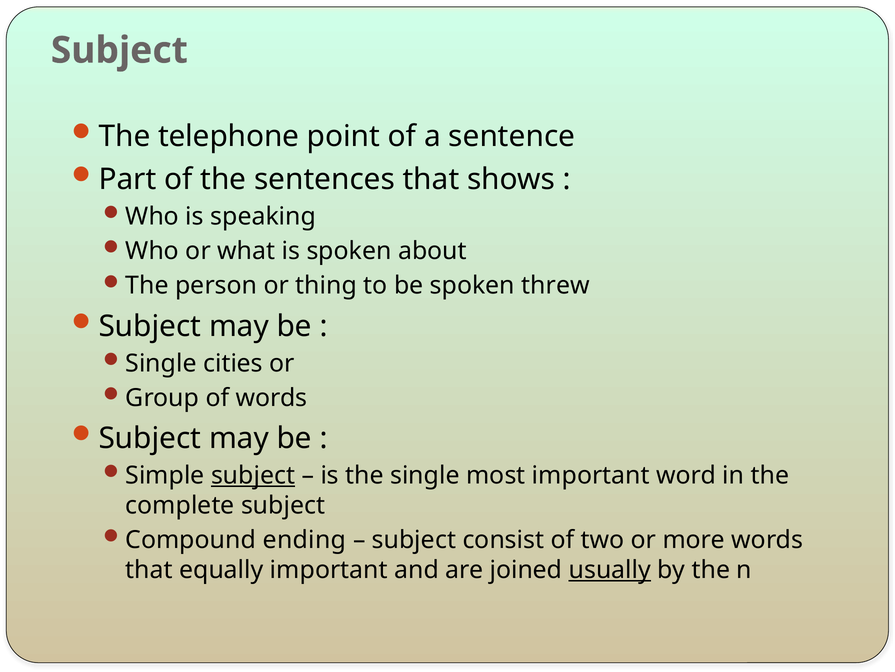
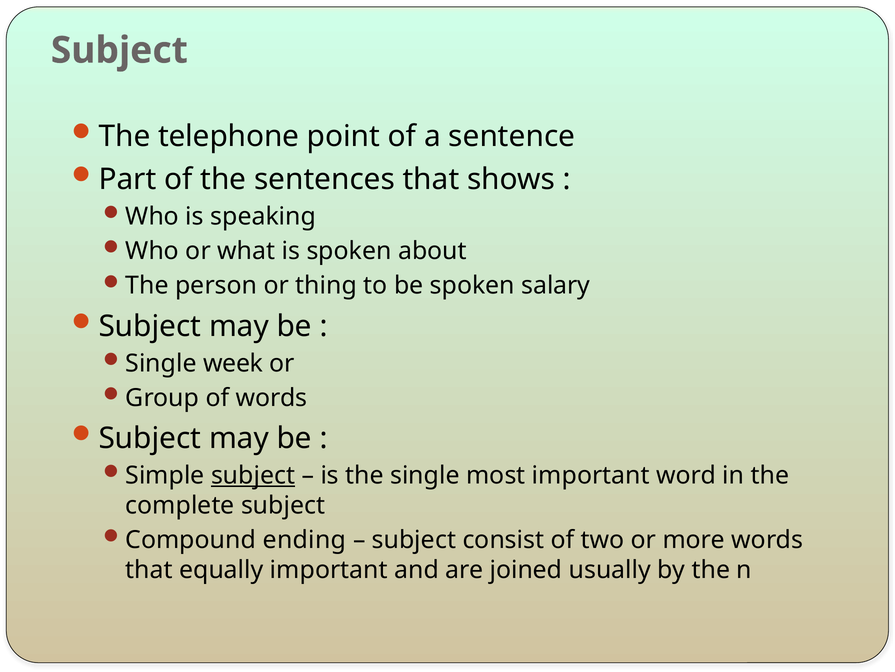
threw: threw -> salary (556, 285)
cities: cities -> week (233, 363)
usually underline: present -> none (610, 569)
